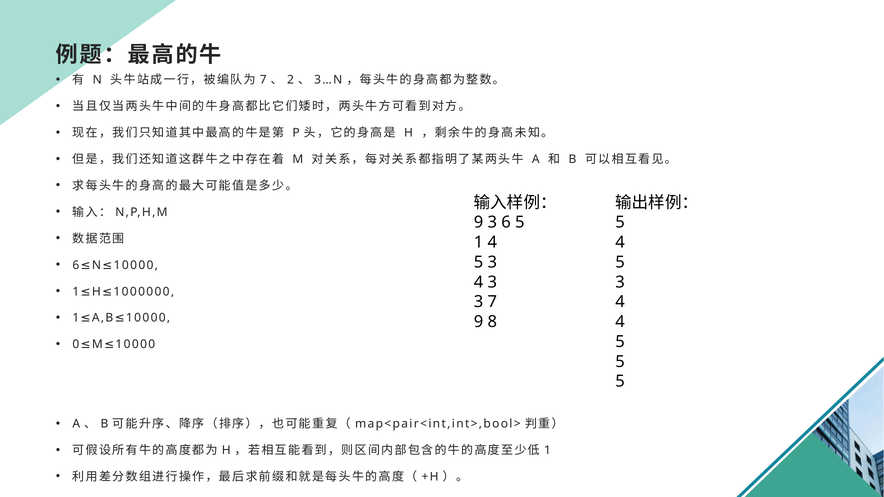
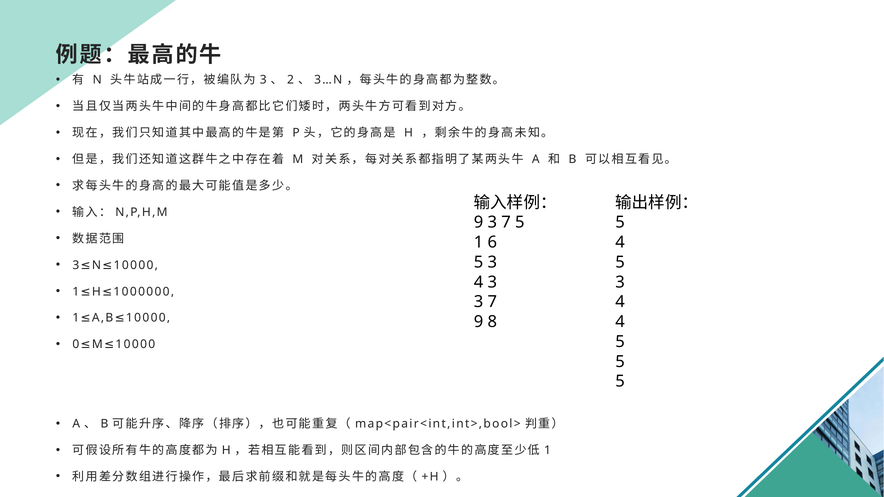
7: 7 -> 3 (263, 80)
9 3 6: 6 -> 7 (506, 223)
1 4: 4 -> 6 (492, 242)
6: 6 -> 3 (76, 265)
